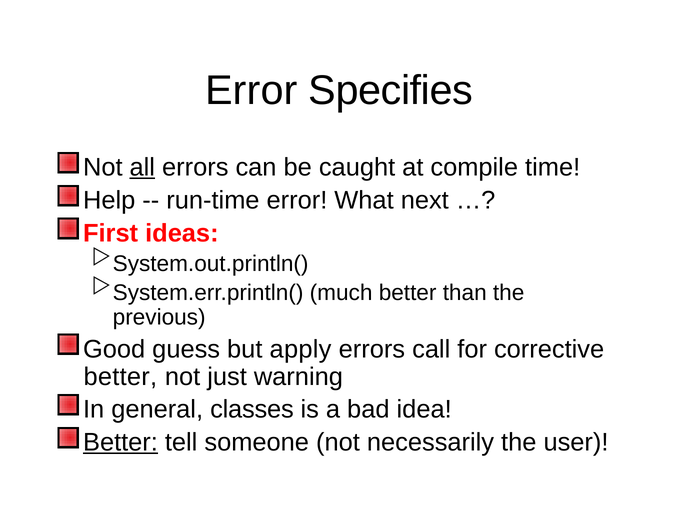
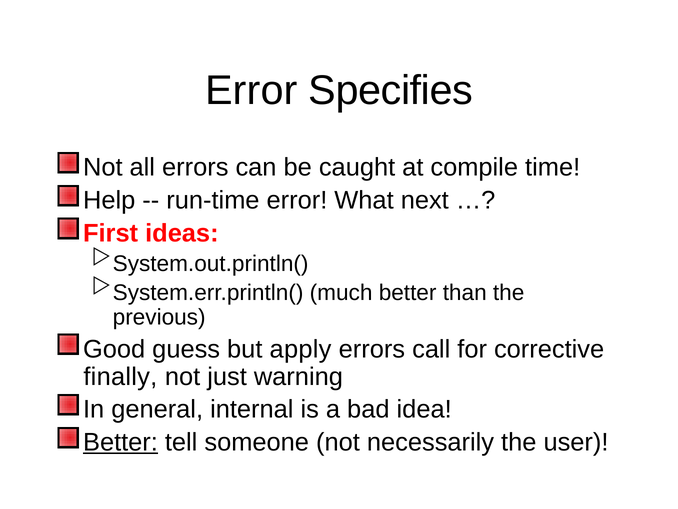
all underline: present -> none (142, 167)
better: better -> finally (120, 376)
classes: classes -> internal (252, 409)
